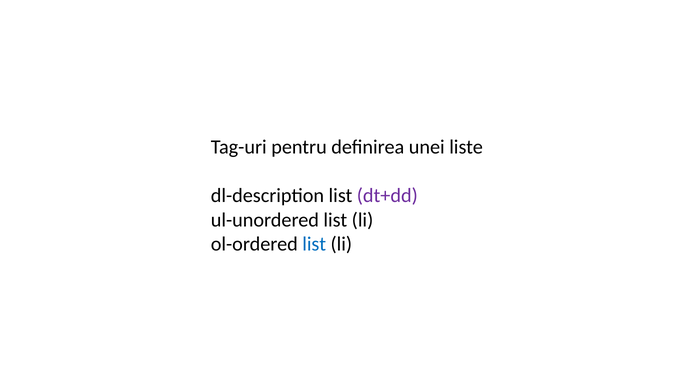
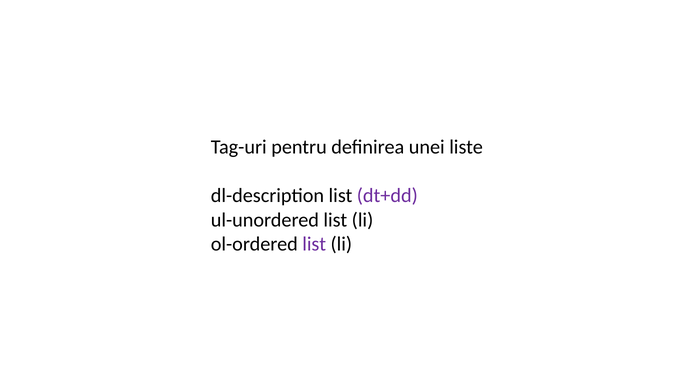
list colour: blue -> purple (314, 245)
